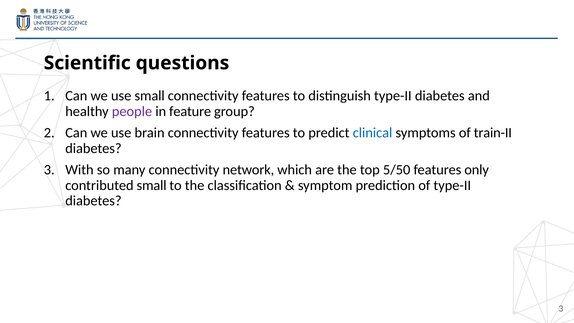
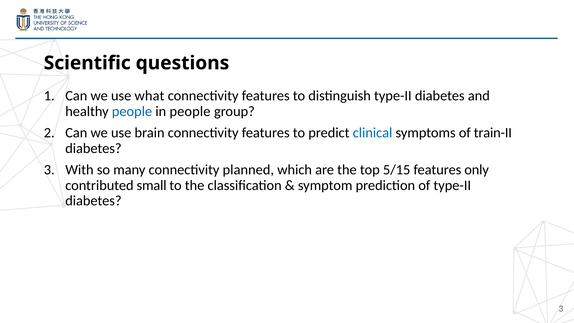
use small: small -> what (149, 96)
people colour: purple -> blue (132, 111)
in feature: feature -> people (190, 111)
network: network -> planned (248, 170)
5/50: 5/50 -> 5/15 (397, 170)
